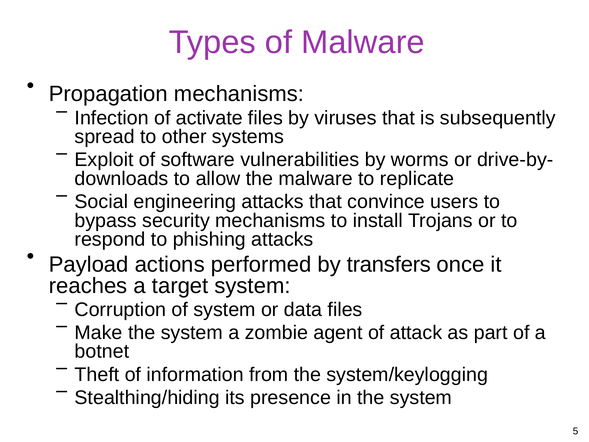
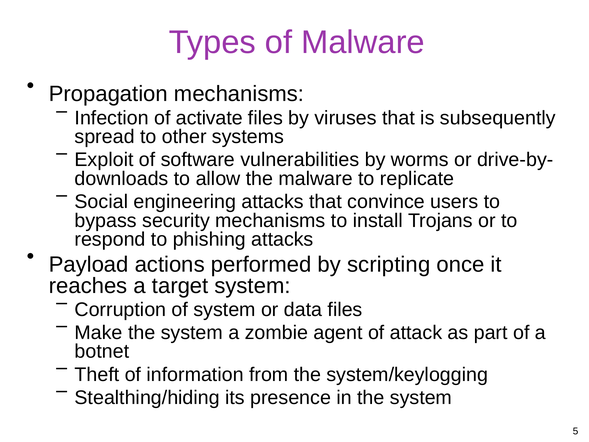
transfers: transfers -> scripting (389, 264)
